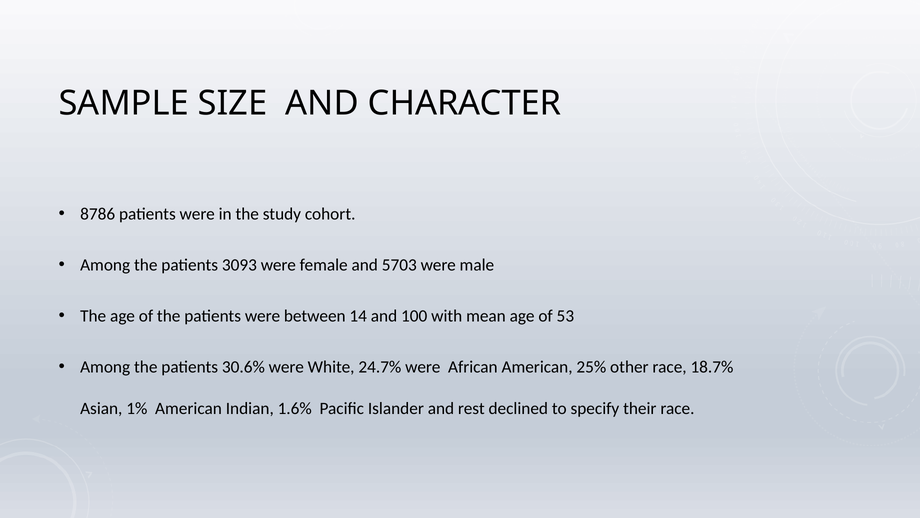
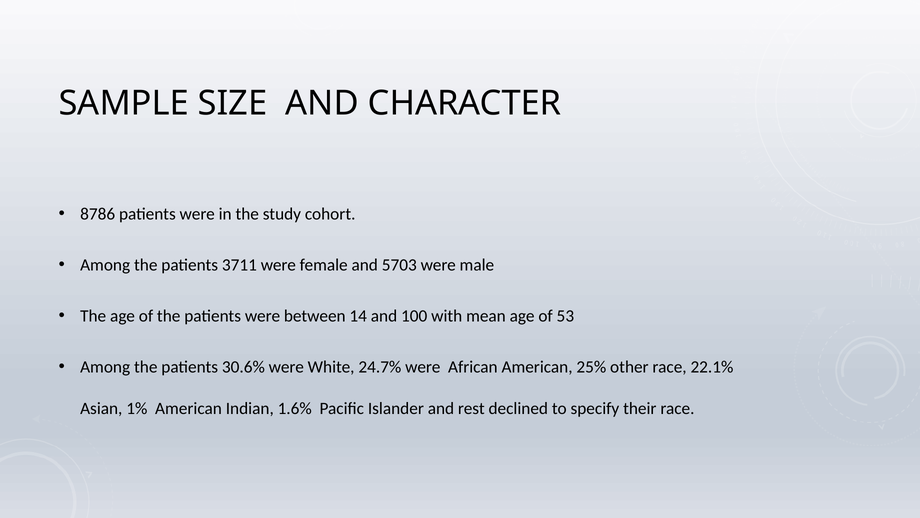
3093: 3093 -> 3711 (239, 265)
18.7%: 18.7% -> 22.1% (712, 367)
